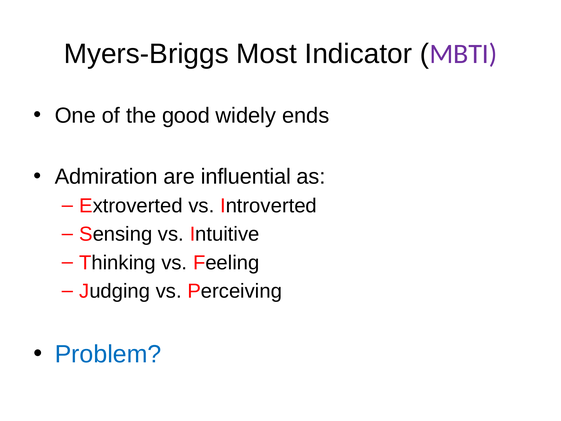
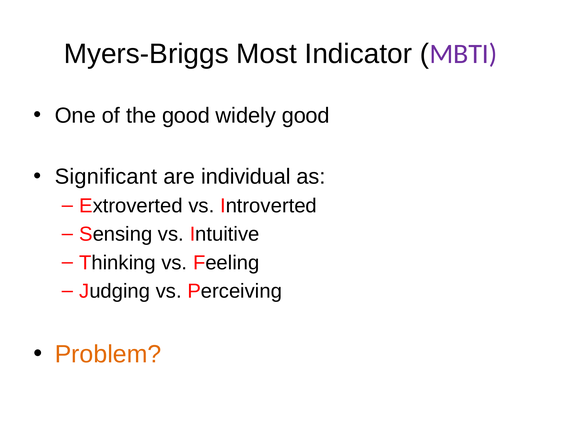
widely ends: ends -> good (306, 116)
Admiration: Admiration -> Significant (106, 177)
influential: influential -> individual (246, 177)
Problem colour: blue -> orange (108, 354)
